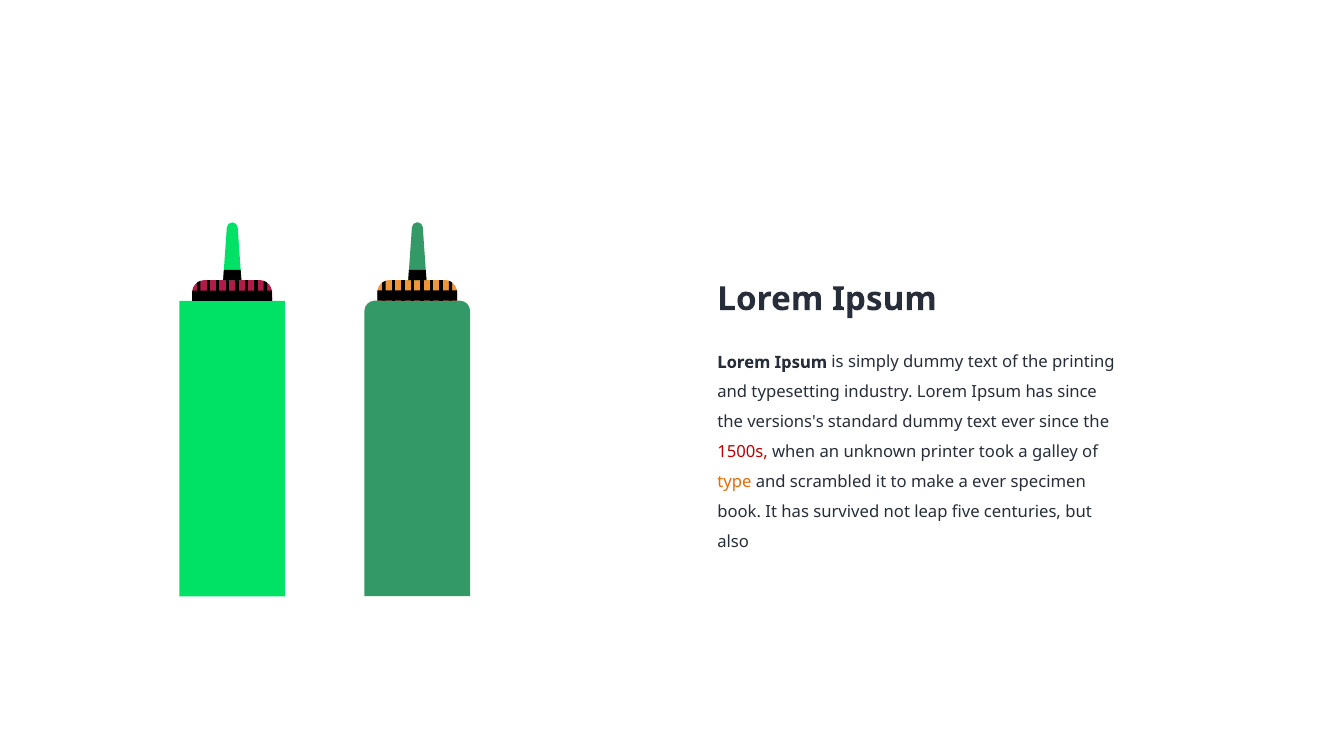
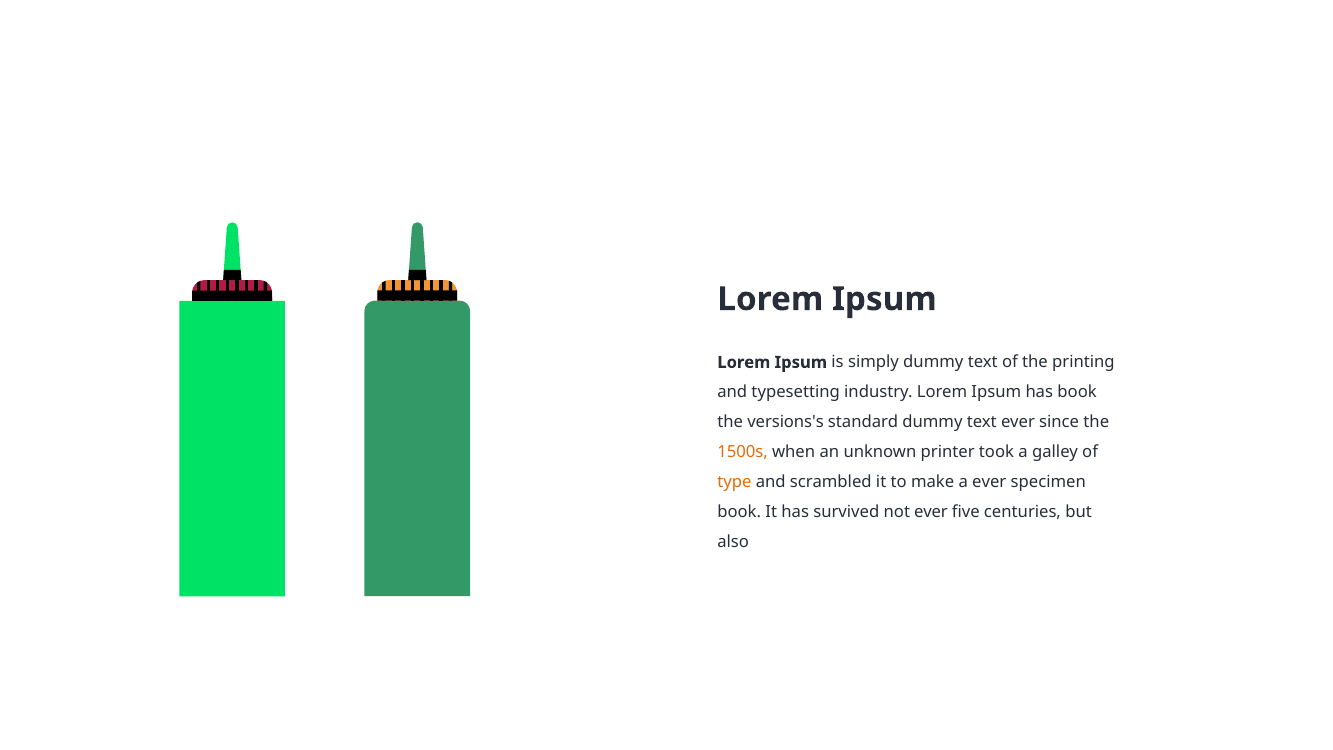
has since: since -> book (1077, 392)
1500s colour: red -> orange (743, 452)
not leap: leap -> ever (931, 512)
